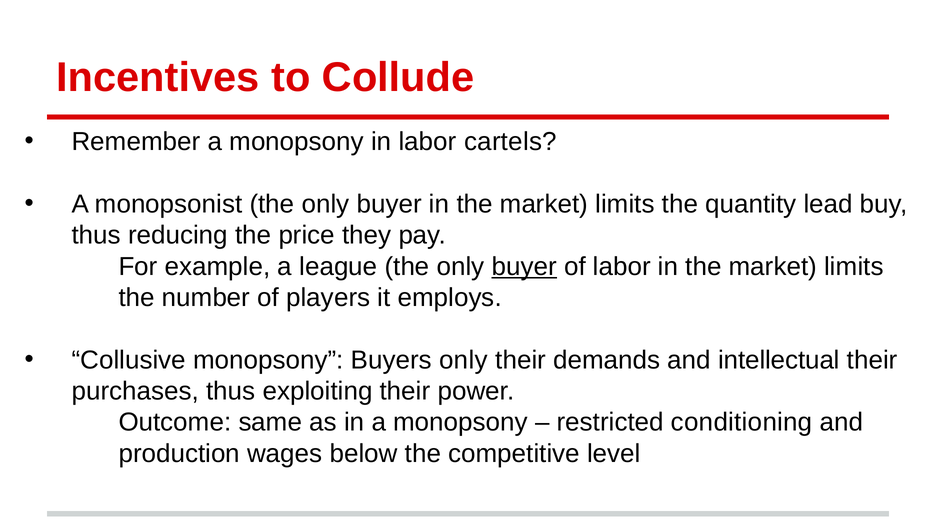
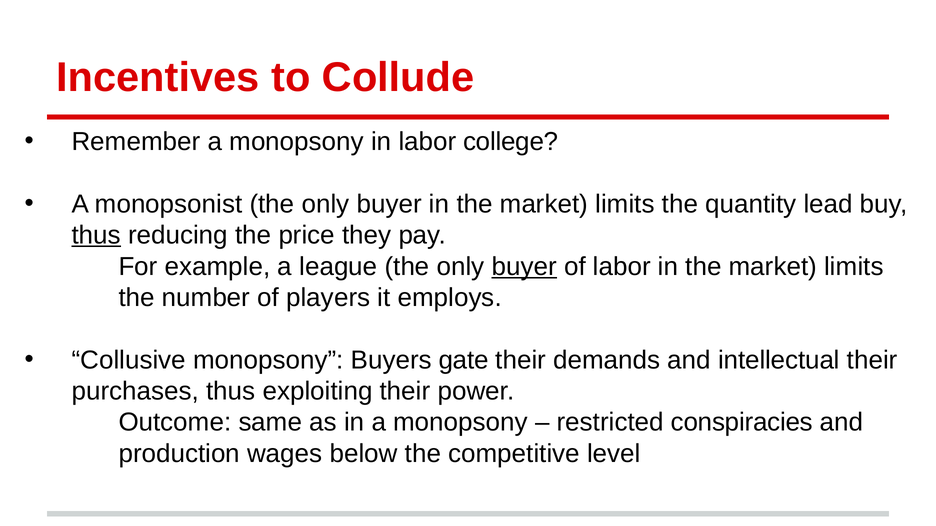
cartels: cartels -> college (511, 142)
thus underline: none -> present (96, 235)
Buyers only: only -> gate (464, 360)
conditioning: conditioning -> conspiracies (742, 423)
